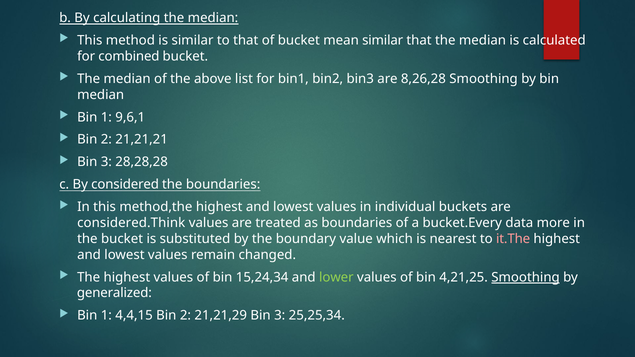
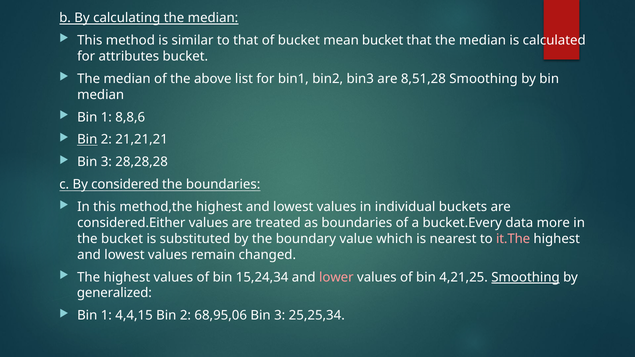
mean similar: similar -> bucket (383, 40)
combined: combined -> attributes (129, 56)
8,26,28: 8,26,28 -> 8,51,28 (423, 79)
9,6,1: 9,6,1 -> 8,8,6 (130, 117)
Bin underline: none -> present (87, 140)
considered.Think: considered.Think -> considered.Either (131, 223)
lower colour: light green -> pink (336, 277)
21,21,29: 21,21,29 -> 68,95,06 (221, 316)
